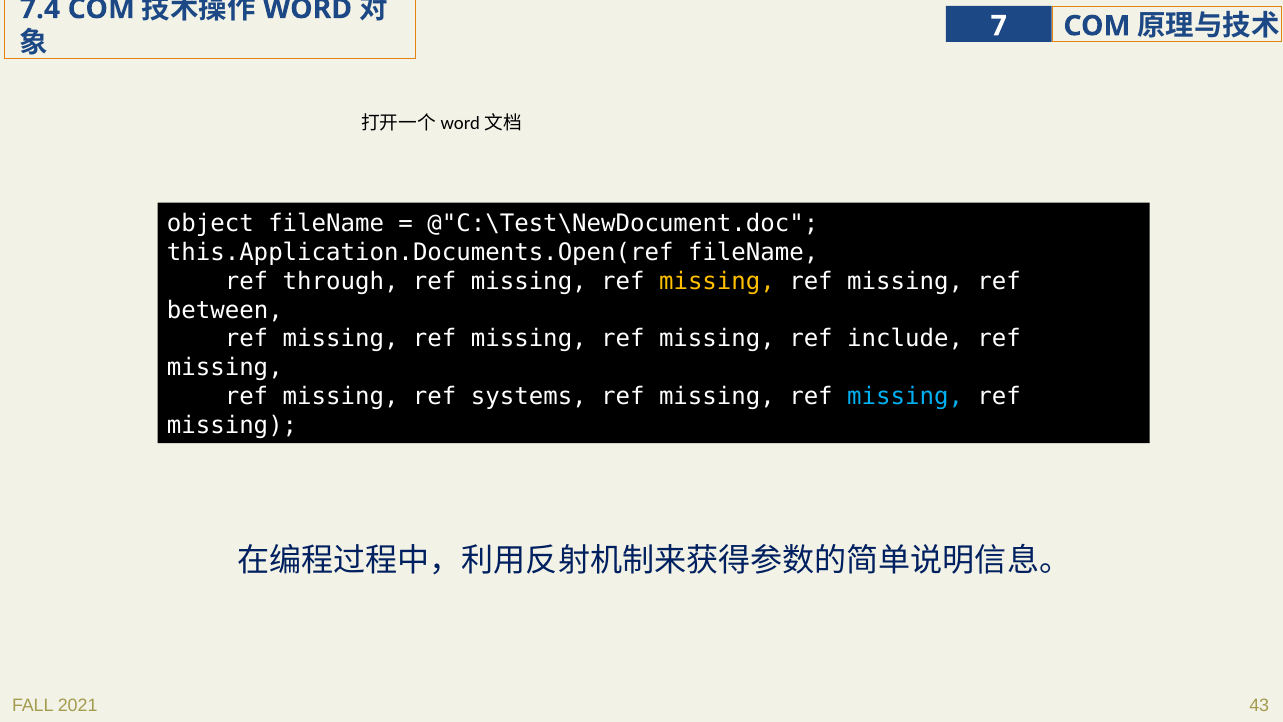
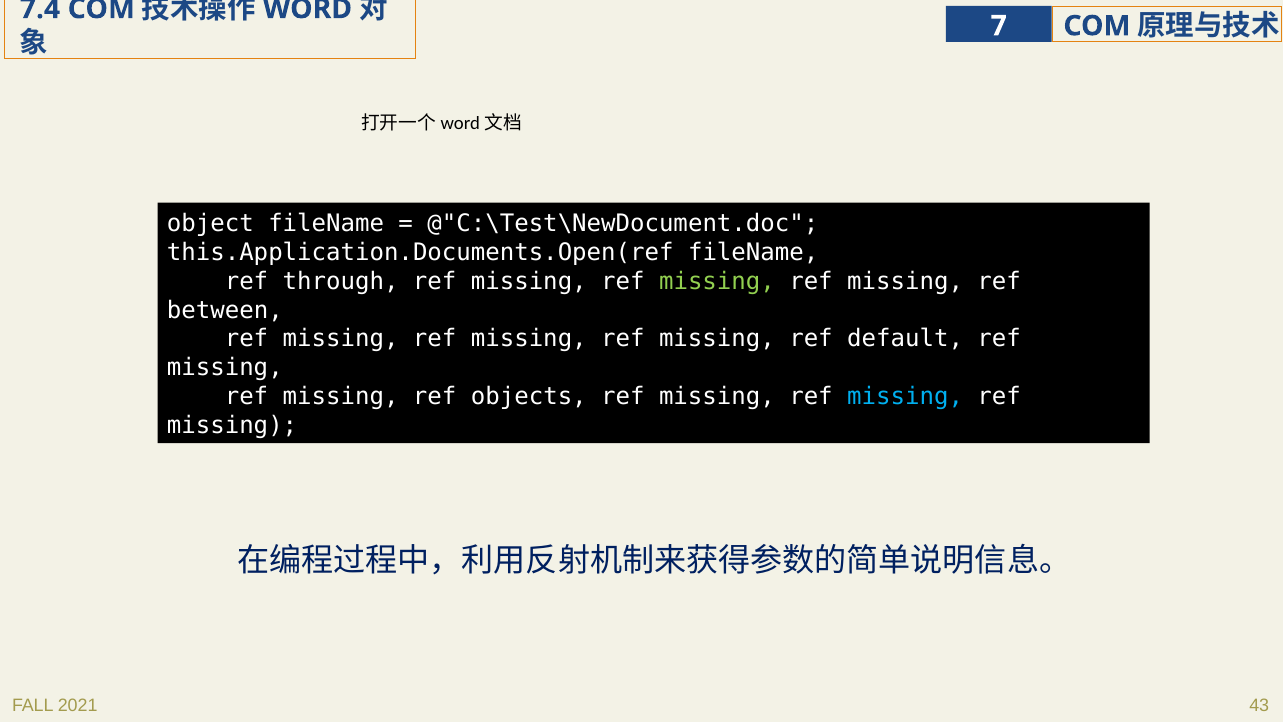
missing colour: yellow -> light green (717, 281)
include: include -> default (905, 339)
systems: systems -> objects (529, 397)
